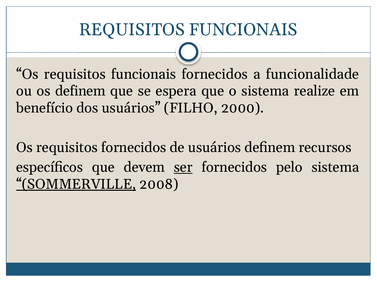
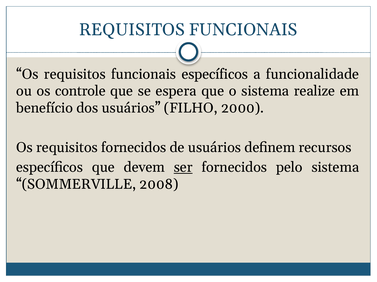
funcionais fornecidos: fornecidos -> específicos (215, 74)
os definem: definem -> controle (80, 91)
SOMMERVILLE underline: present -> none (76, 185)
